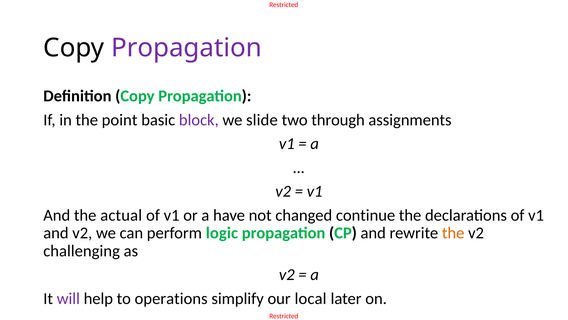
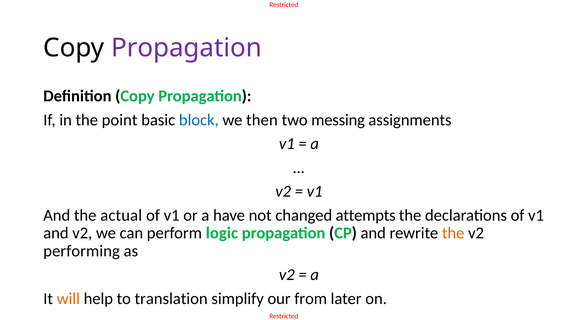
block colour: purple -> blue (199, 120)
slide: slide -> then (262, 120)
through: through -> messing (338, 120)
continue: continue -> attempts (366, 215)
challenging: challenging -> performing (82, 251)
will colour: purple -> orange (68, 298)
operations: operations -> translation (171, 298)
local: local -> from (311, 298)
